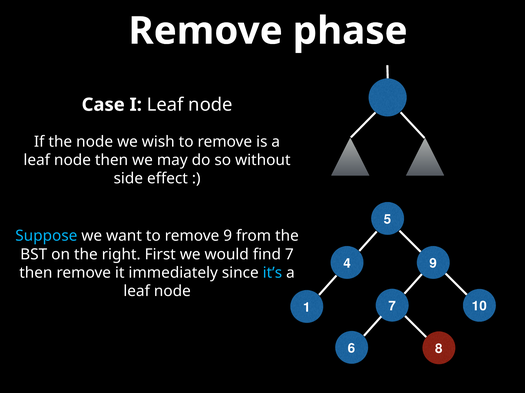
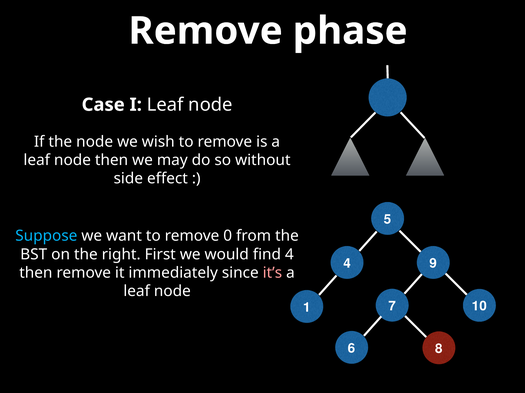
remove 9: 9 -> 0 (228, 236)
find 7: 7 -> 4 (289, 255)
it’s colour: light blue -> pink (272, 273)
